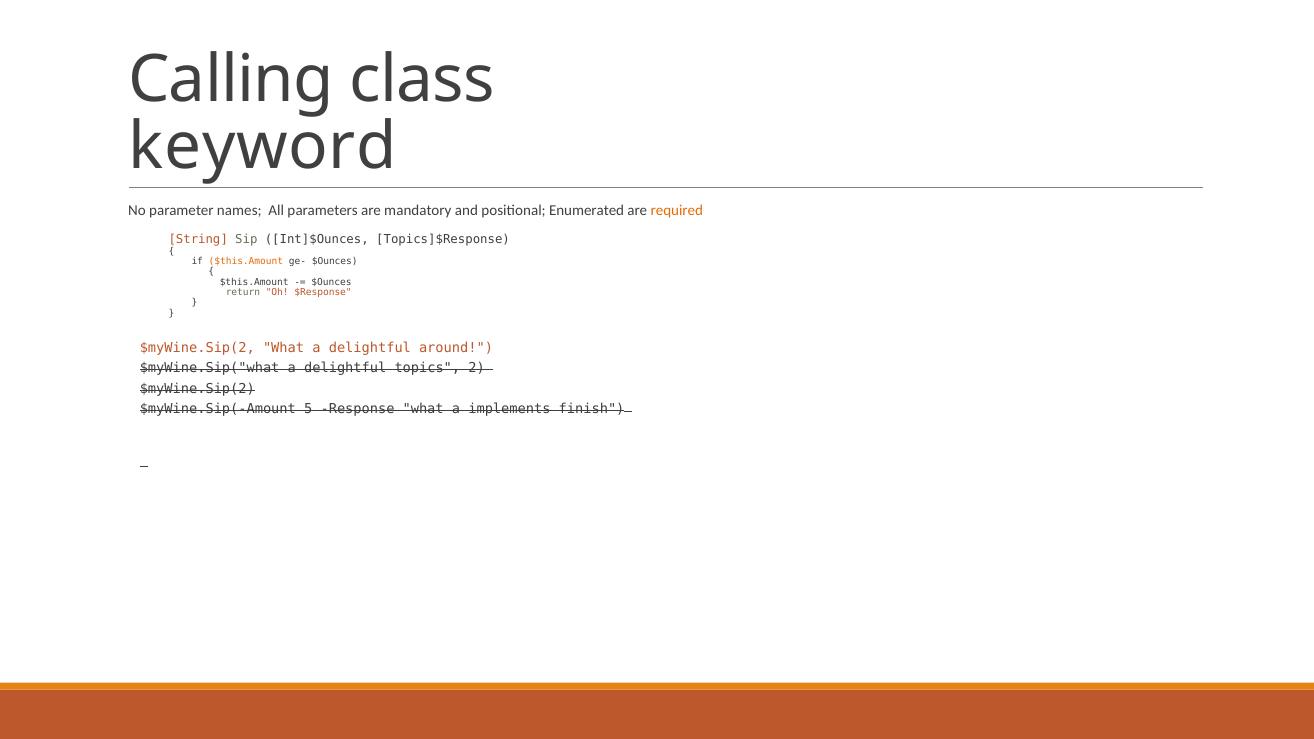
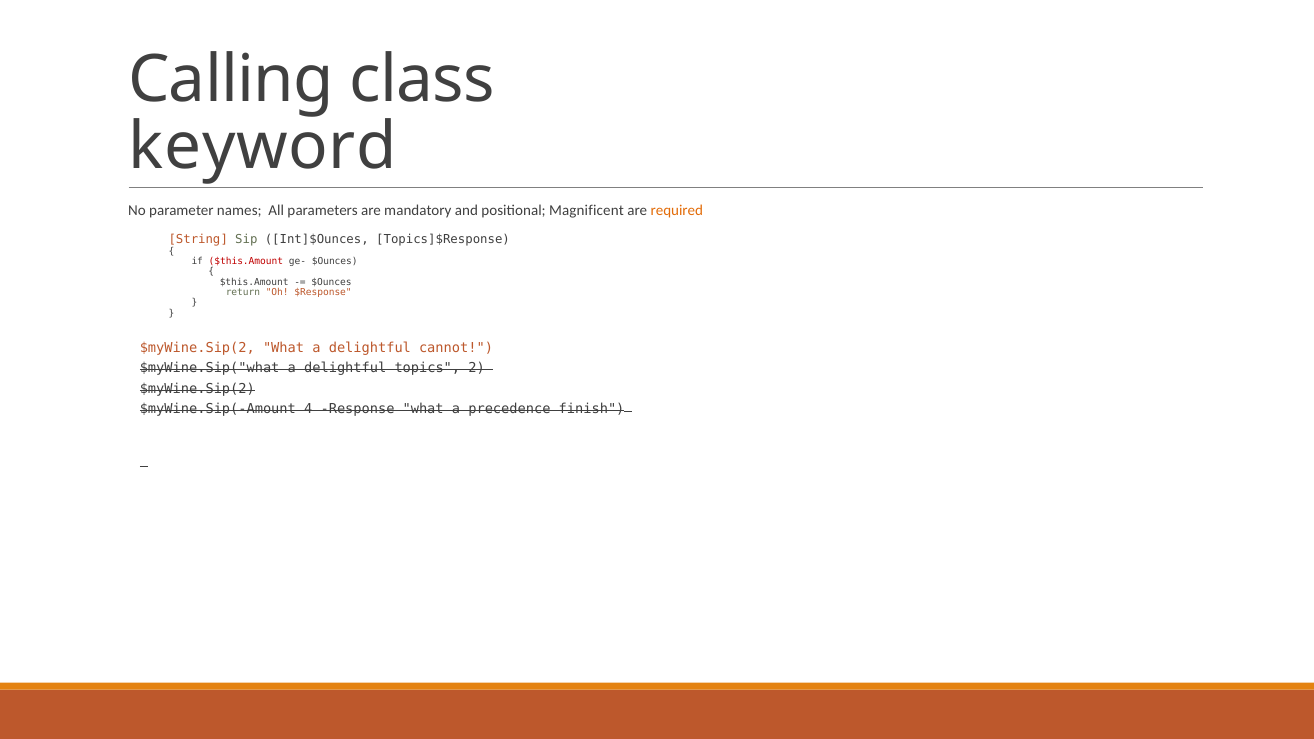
Enumerated: Enumerated -> Magnificent (586, 211)
$this.Amount colour: orange -> red (246, 261)
around: around -> cannot (456, 348)
5: 5 -> 4 (308, 409)
implements: implements -> precedence (509, 409)
